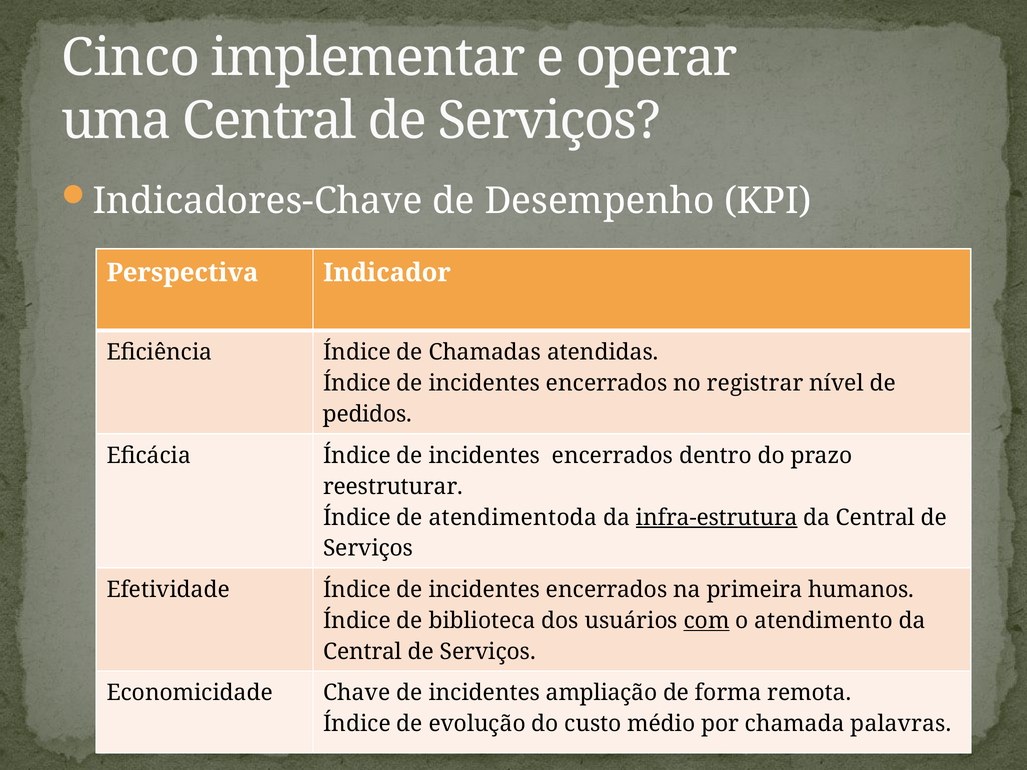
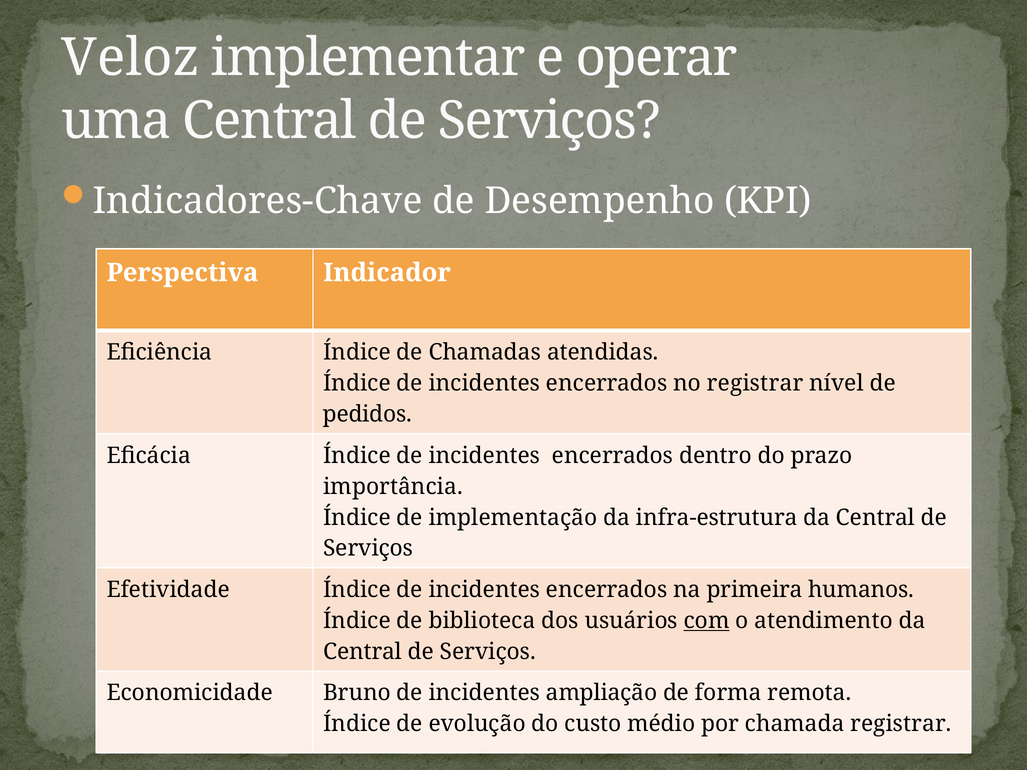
Cinco: Cinco -> Veloz (131, 58)
reestruturar: reestruturar -> importância (393, 487)
atendimentoda: atendimentoda -> implementação (513, 518)
infra-estrutura underline: present -> none (717, 518)
Chave: Chave -> Bruno (357, 693)
chamada palavras: palavras -> registrar (901, 724)
